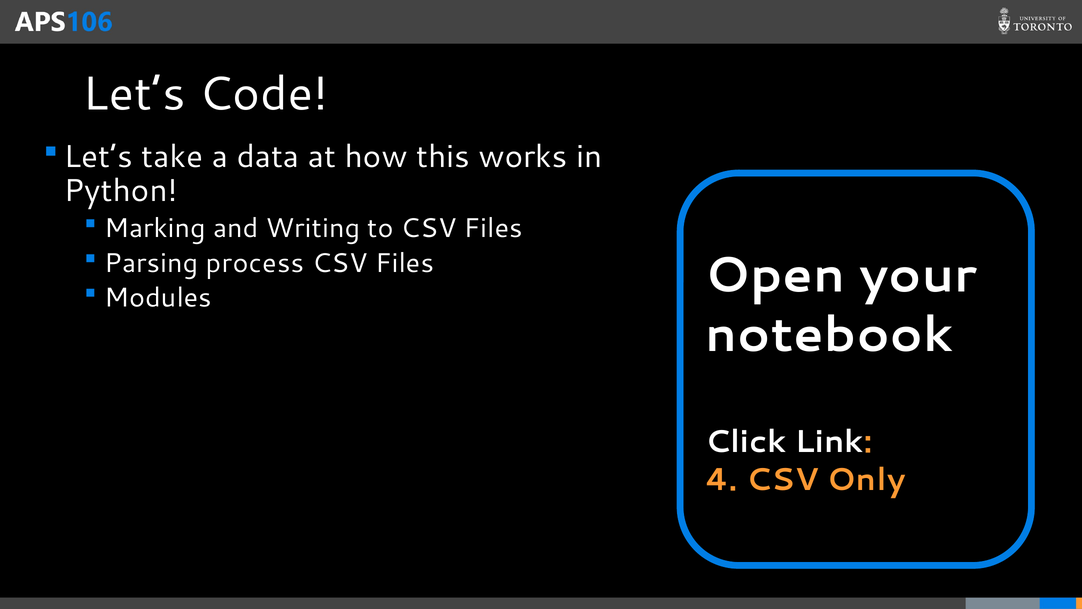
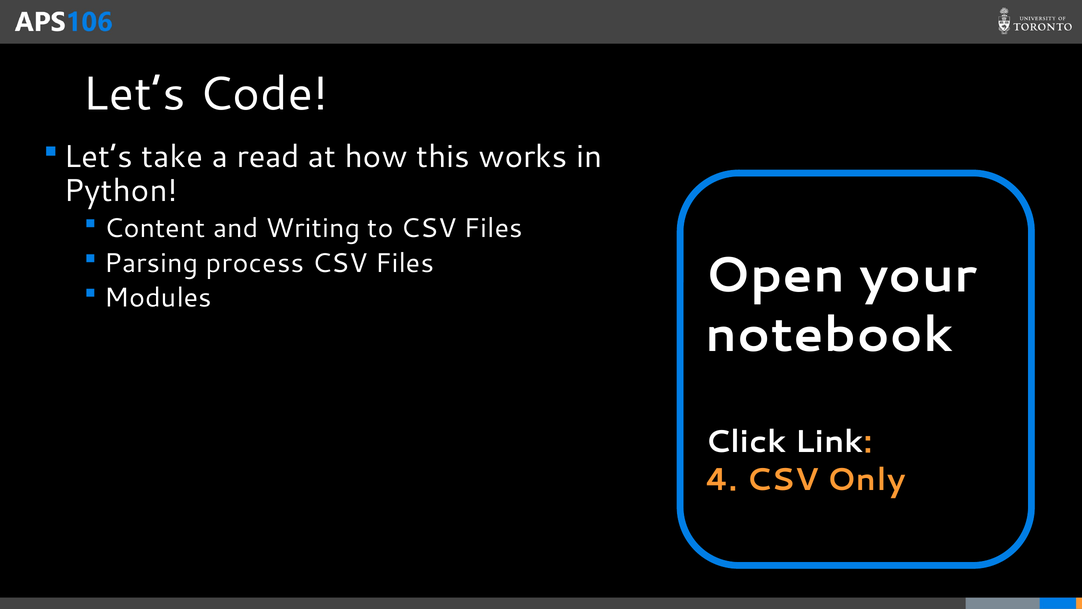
data: data -> read (268, 157)
Marking: Marking -> Content (155, 228)
